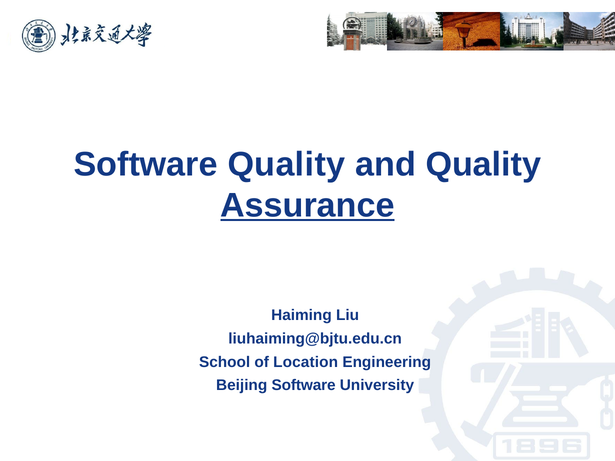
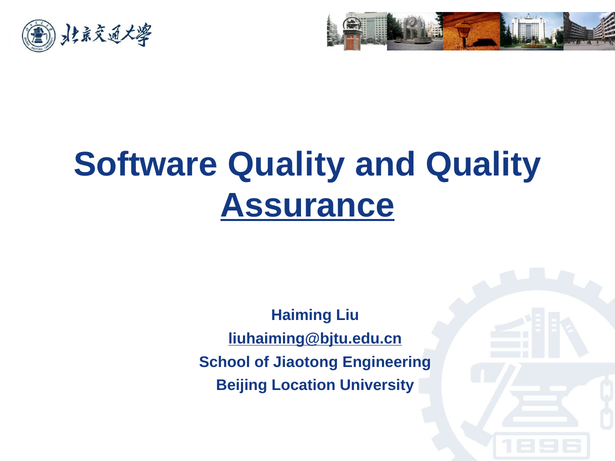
liuhaiming@bjtu.edu.cn underline: none -> present (315, 339)
Location: Location -> Jiaotong (306, 362)
Beijing Software: Software -> Location (304, 386)
